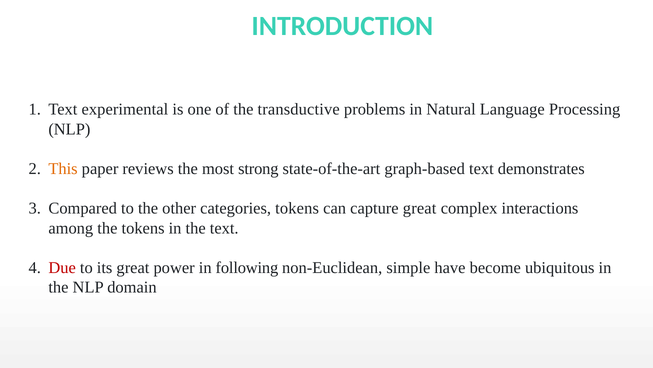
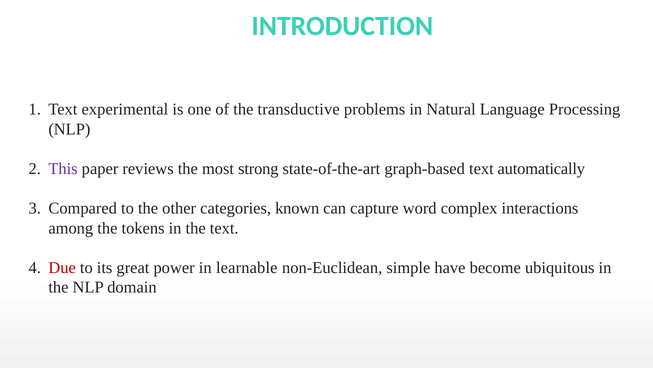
This colour: orange -> purple (63, 168)
demonstrates: demonstrates -> automatically (541, 168)
categories tokens: tokens -> known (297, 208)
capture great: great -> word (420, 208)
following: following -> learnable (247, 267)
